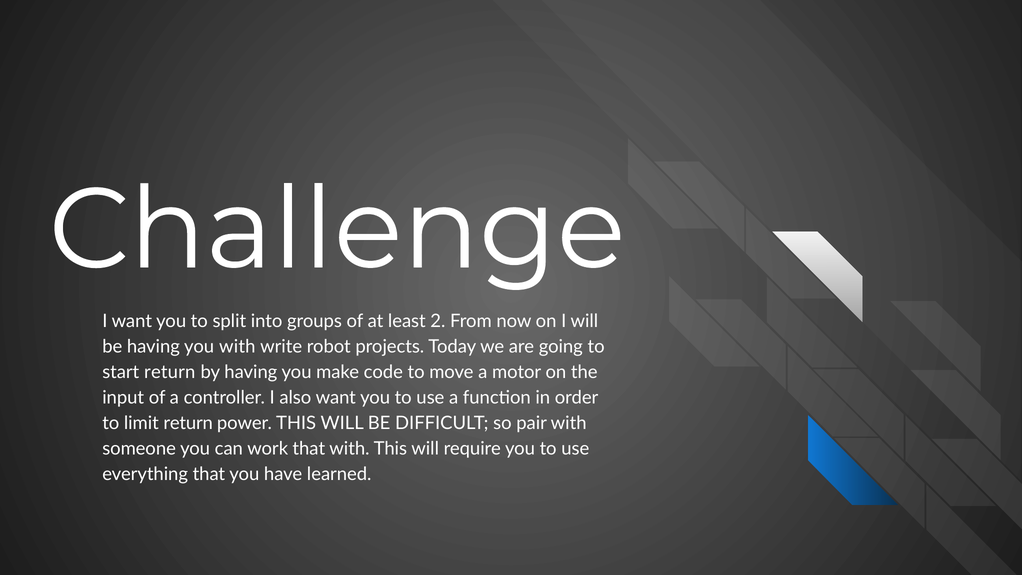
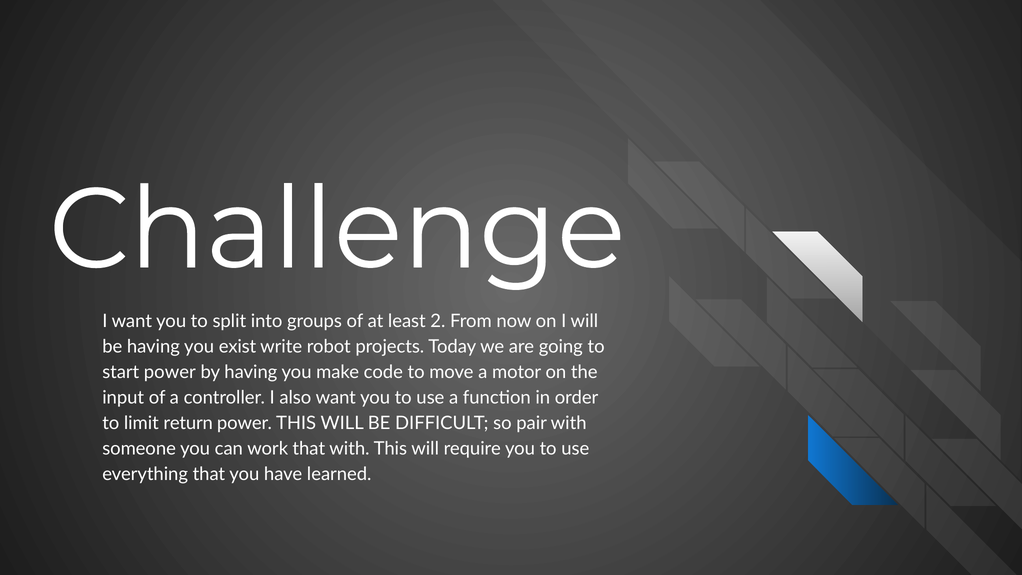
you with: with -> exist (237, 347)
start return: return -> power (170, 372)
